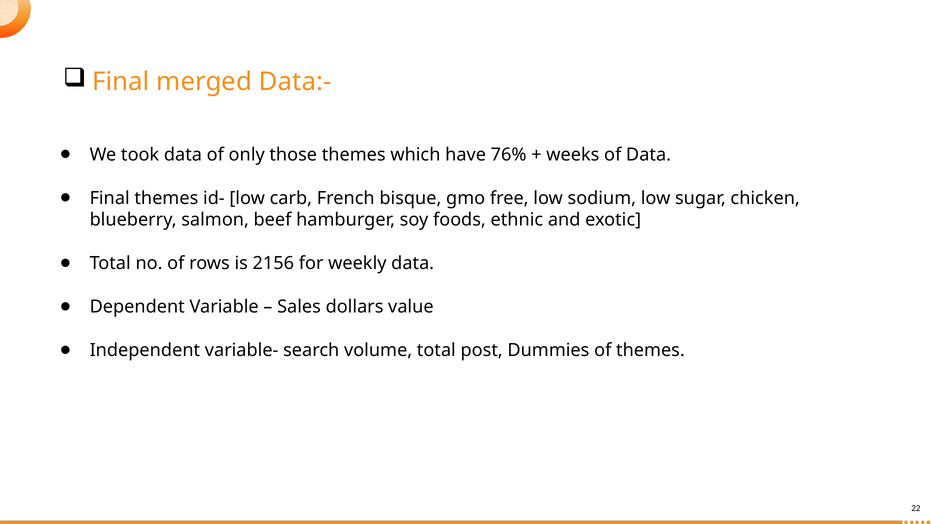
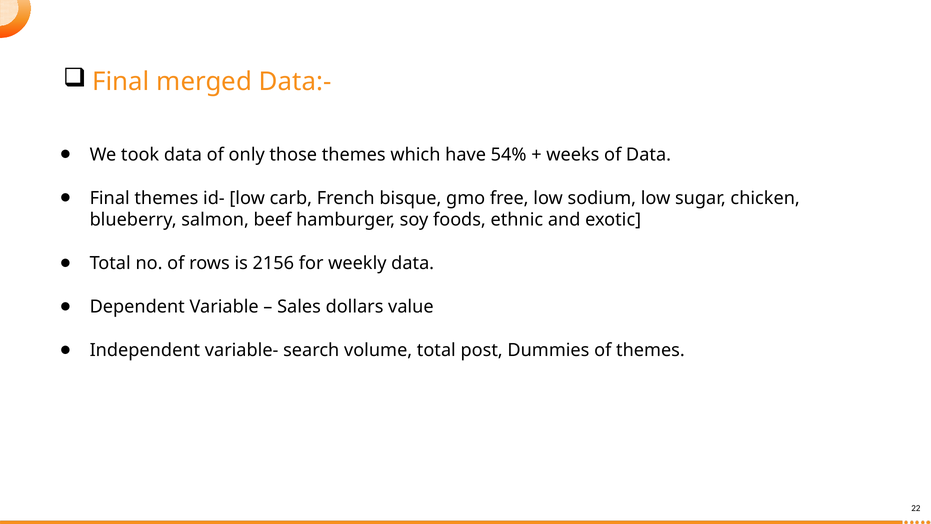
76%: 76% -> 54% (509, 154)
